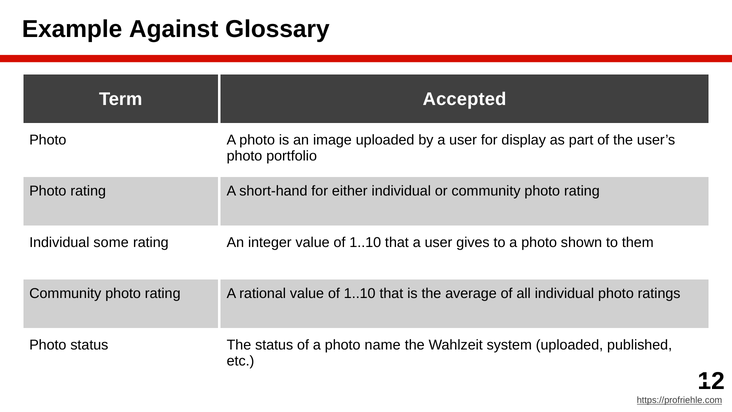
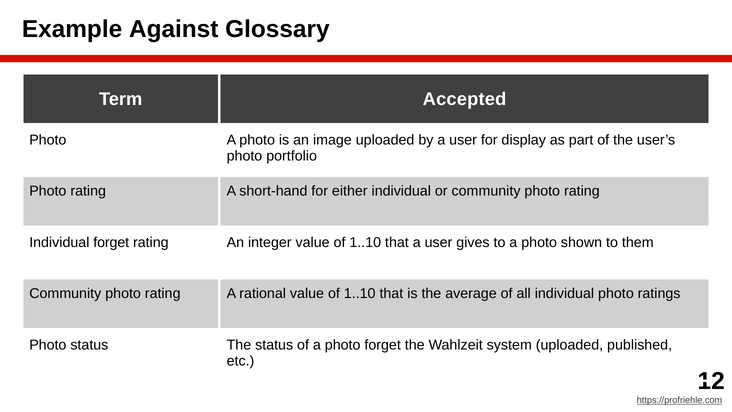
Individual some: some -> forget (111, 242)
photo name: name -> forget (383, 345)
